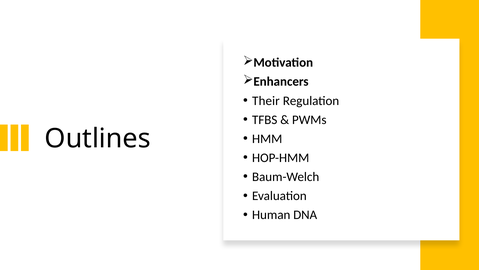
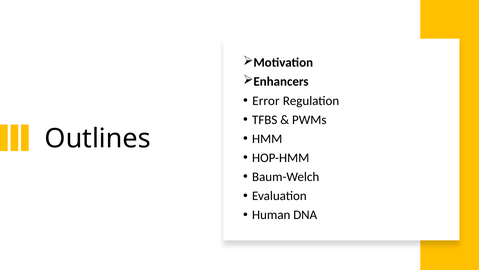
Their: Their -> Error (266, 101)
